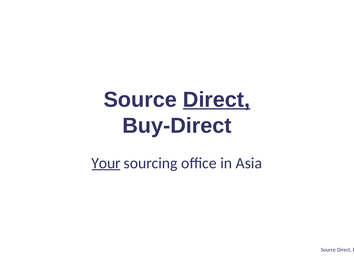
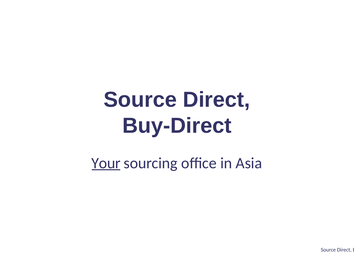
Direct underline: present -> none (217, 99)
